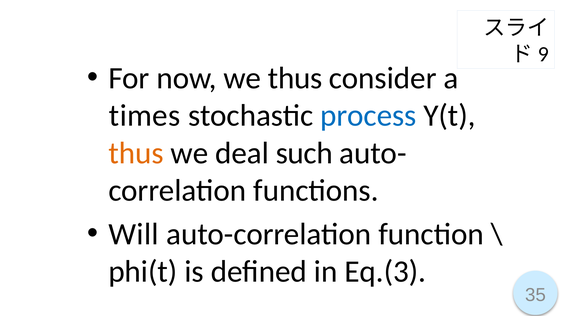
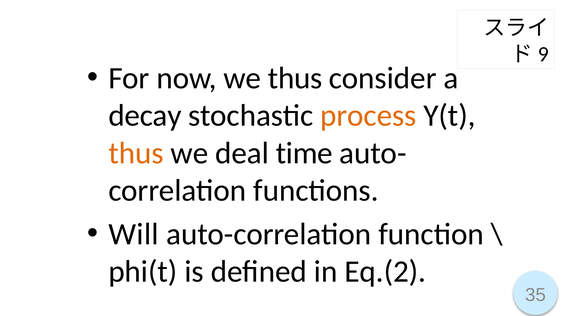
times: times -> decay (145, 115)
process colour: blue -> orange (368, 115)
such: such -> time (304, 153)
Eq.(3: Eq.(3 -> Eq.(2 (385, 271)
